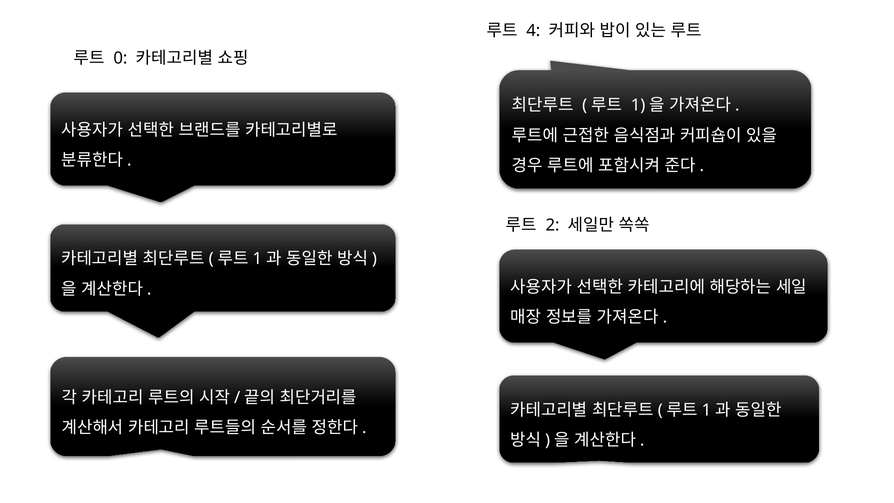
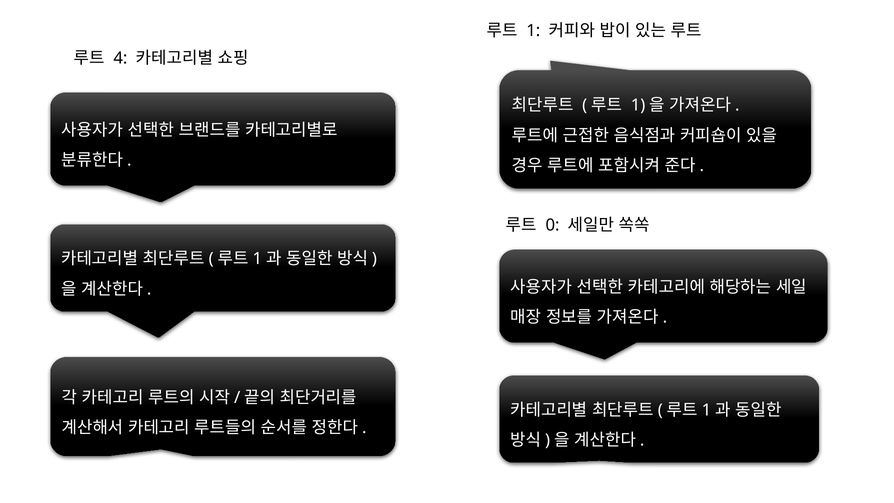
4: 4 -> 1 (533, 31)
0: 0 -> 4 (120, 58)
2: 2 -> 0 (553, 225)
